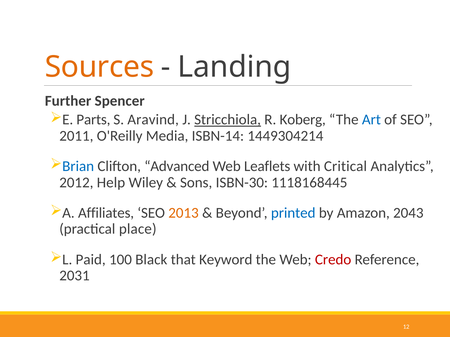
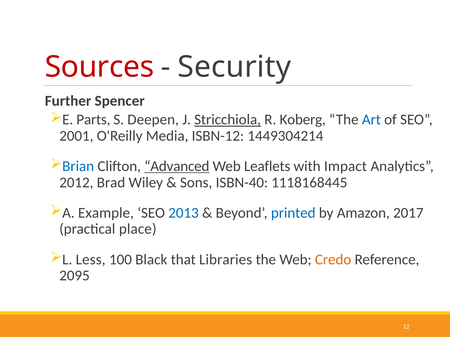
Sources colour: orange -> red (99, 67)
Landing: Landing -> Security (234, 67)
Aravind: Aravind -> Deepen (153, 120)
2011: 2011 -> 2001 (76, 136)
ISBN-14: ISBN-14 -> ISBN-12 (218, 136)
Advanced underline: none -> present (177, 166)
Critical: Critical -> Impact (345, 166)
Help: Help -> Brad (111, 183)
ISBN-30: ISBN-30 -> ISBN-40 (242, 183)
Affiliates: Affiliates -> Example (106, 213)
2013 colour: orange -> blue (184, 213)
2043: 2043 -> 2017 (408, 213)
Paid: Paid -> Less (91, 260)
Keyword: Keyword -> Libraries (226, 260)
Credo colour: red -> orange (333, 260)
2031: 2031 -> 2095 (74, 276)
